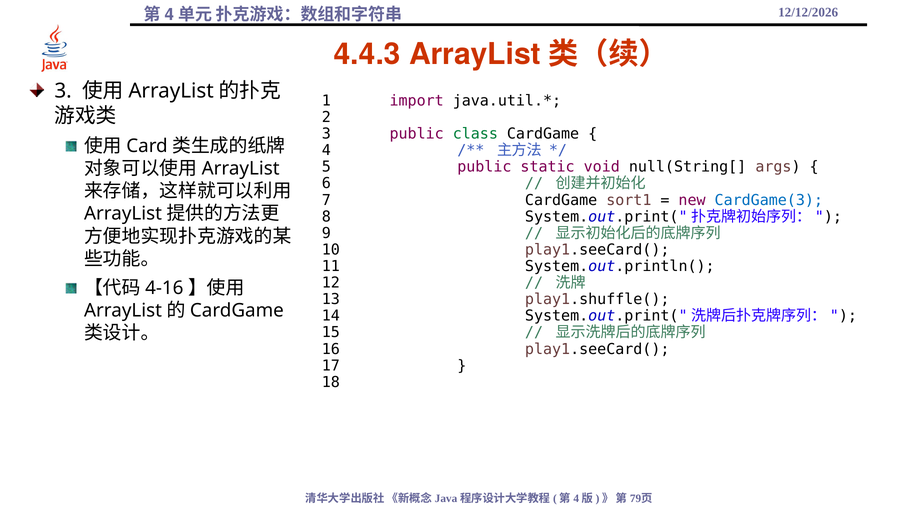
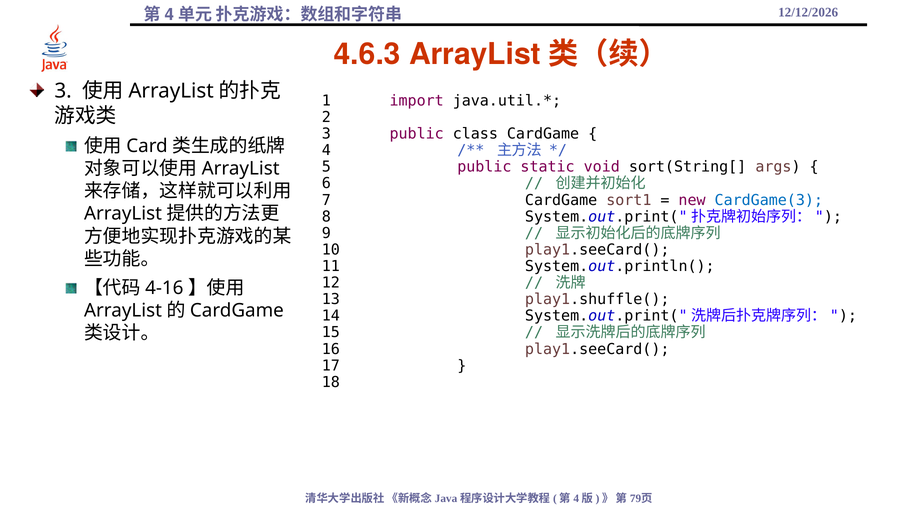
4.4.3: 4.4.3 -> 4.6.3 (367, 54)
class colour: green -> black (475, 134)
null(String[: null(String[ -> sort(String[ (688, 167)
